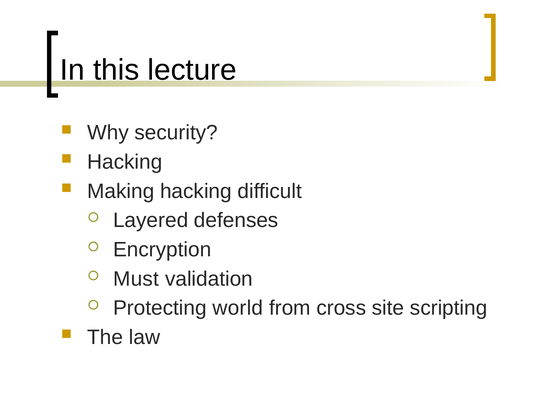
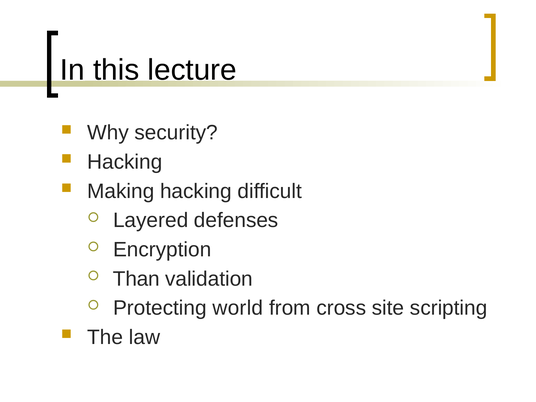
Must: Must -> Than (136, 279)
